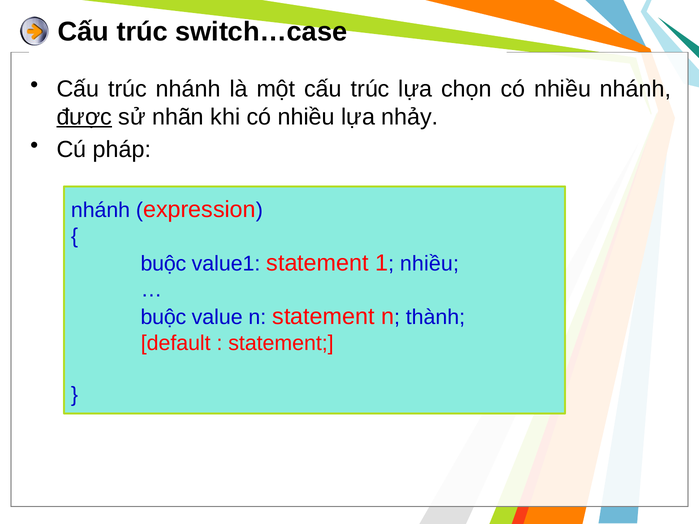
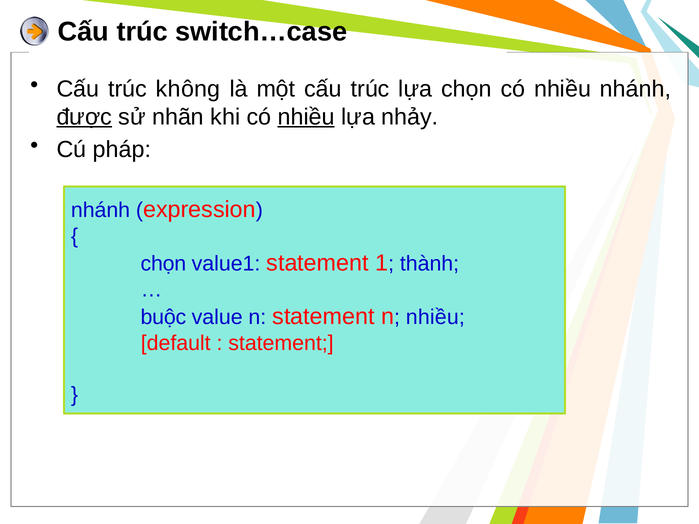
trúc nhánh: nhánh -> không (188, 89)
nhiều underline: none -> present (306, 117)
buộc: buộc -> chọn (163, 264)
1 nhiều: nhiều -> thành (430, 264)
n thành: thành -> nhiều (435, 317)
